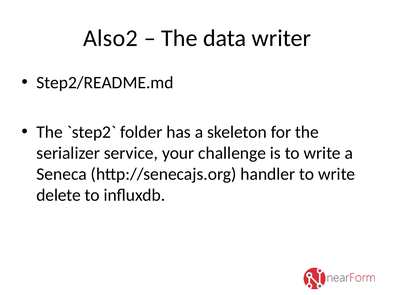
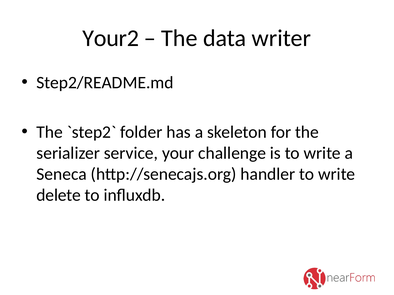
Also2: Also2 -> Your2 (111, 38)
